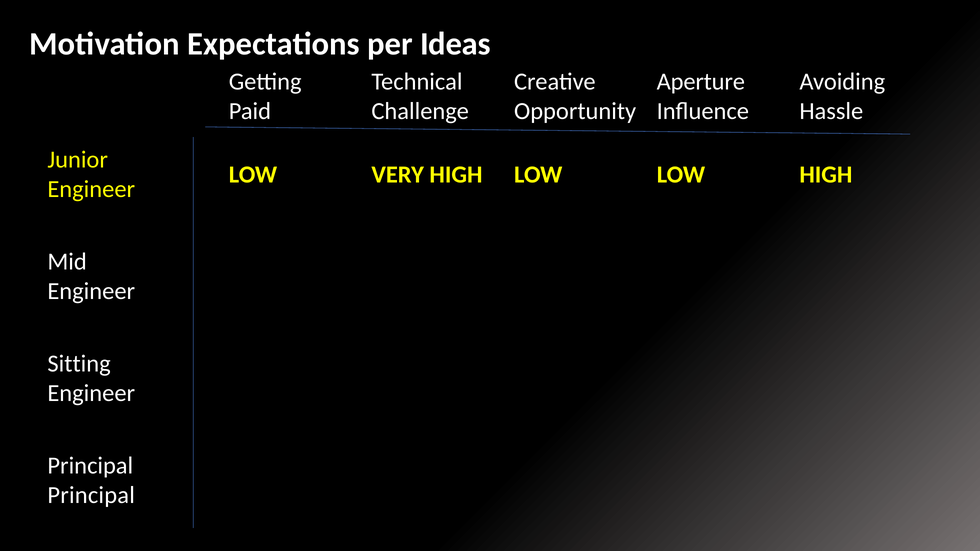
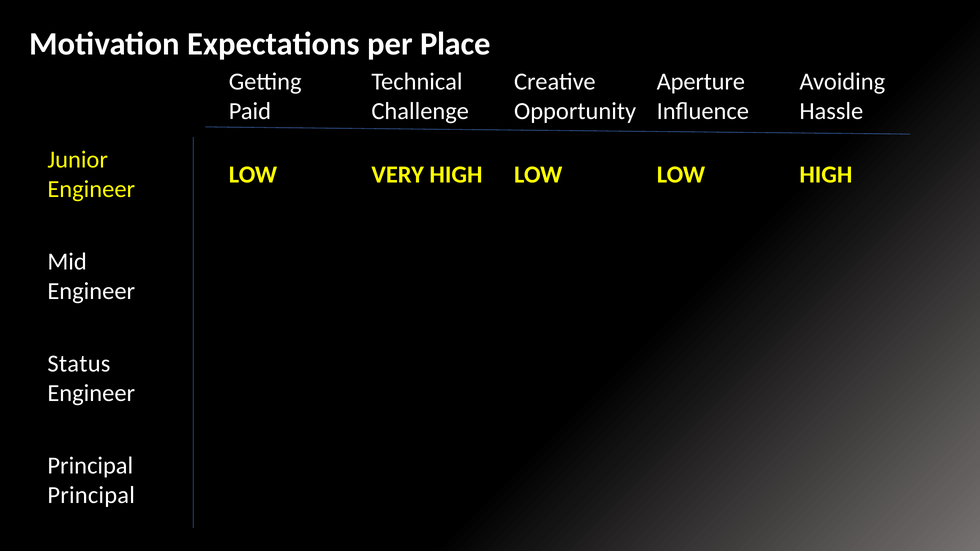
Ideas: Ideas -> Place (455, 44)
Sitting: Sitting -> Status (79, 364)
